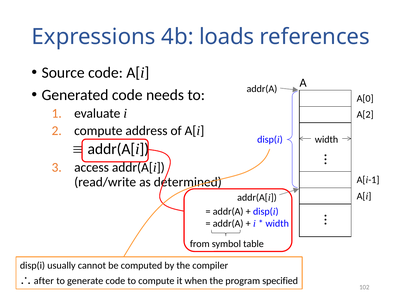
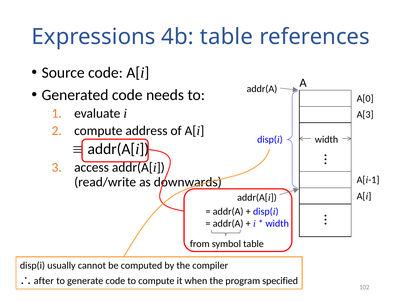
4b loads: loads -> table (226, 37)
A[2: A[2 -> A[3 (365, 115)
determined: determined -> downwards (188, 182)
